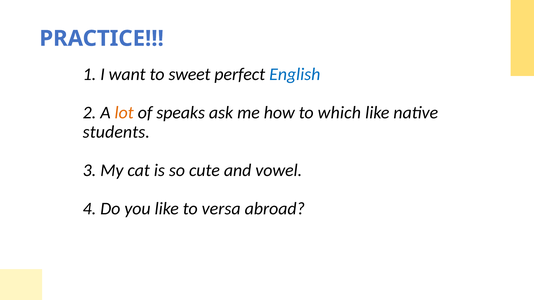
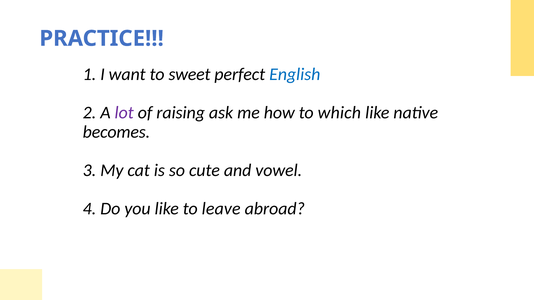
lot colour: orange -> purple (124, 113)
speaks: speaks -> raising (181, 113)
students: students -> becomes (116, 132)
versa: versa -> leave (221, 209)
